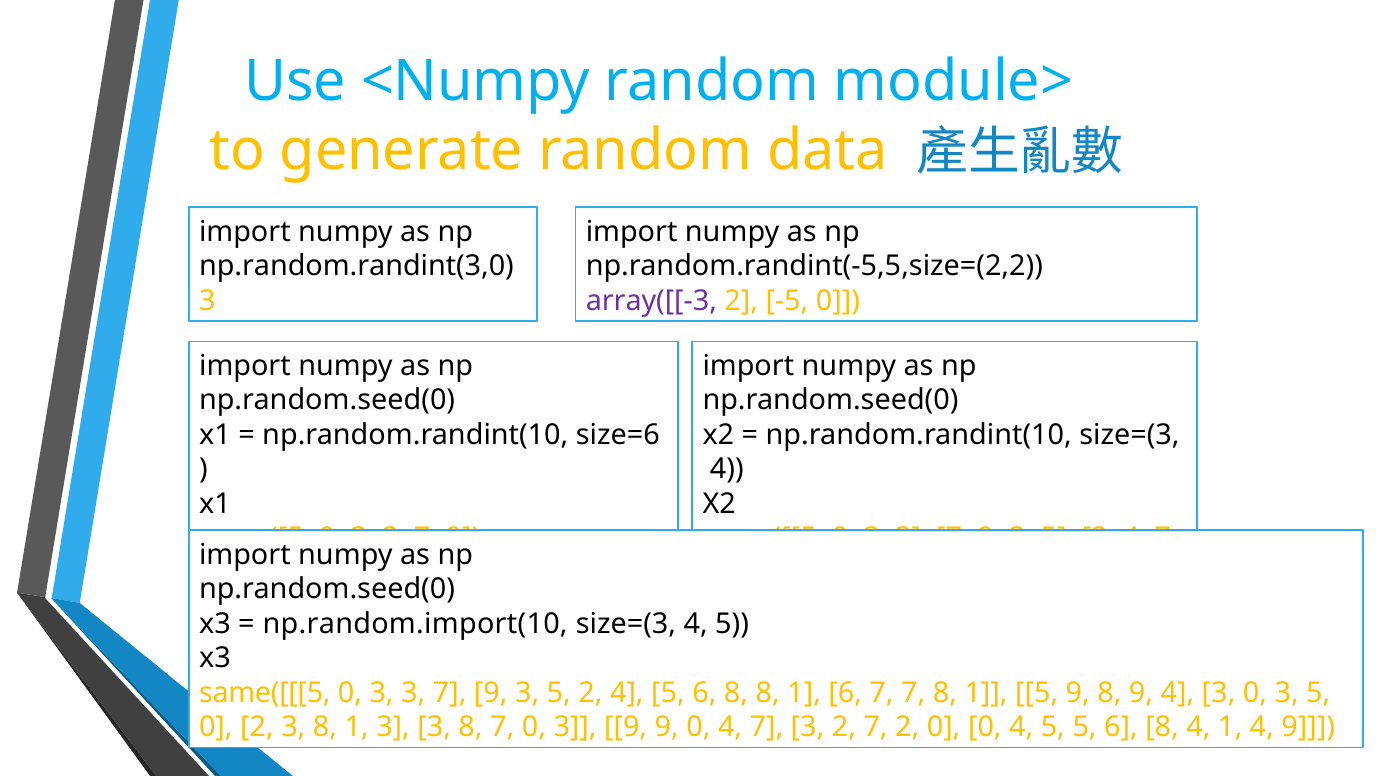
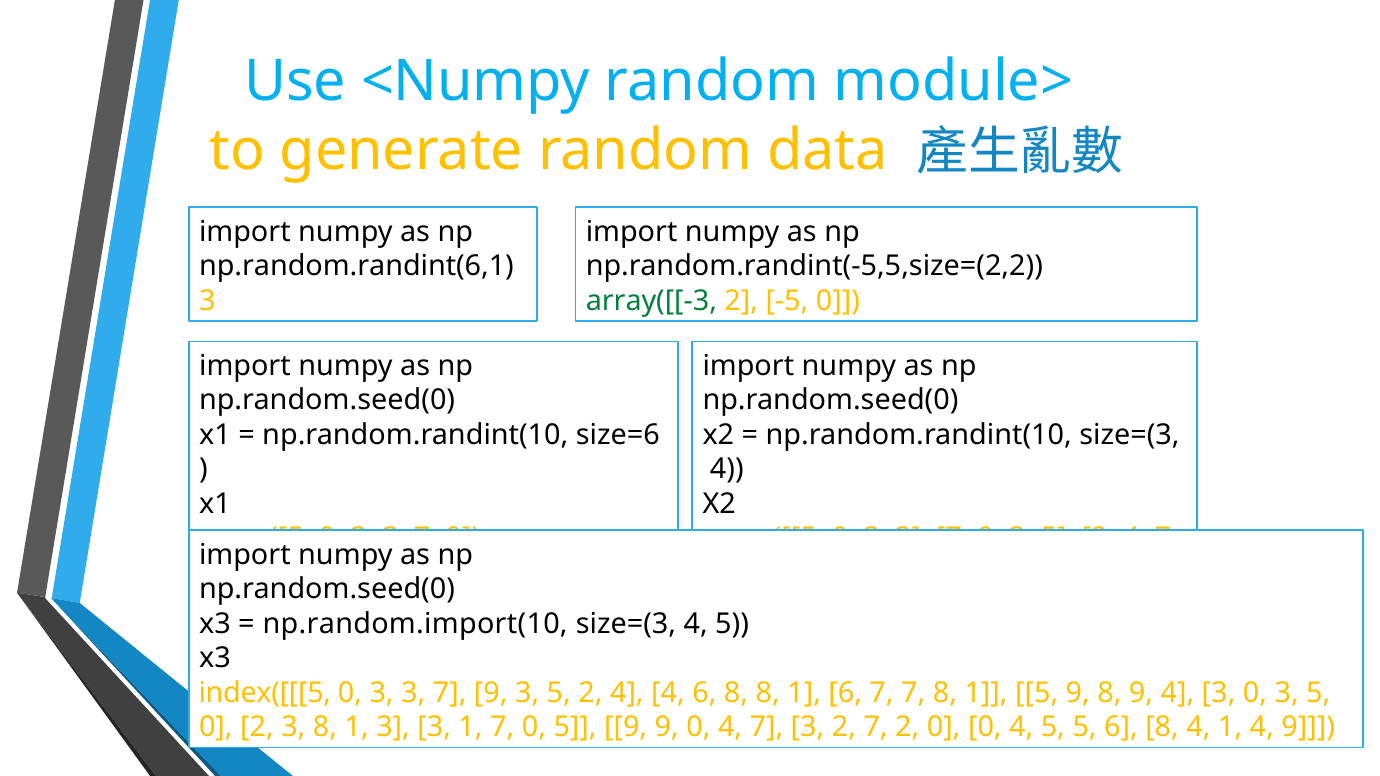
np.random.randint(3,0: np.random.randint(3,0 -> np.random.randint(6,1 (356, 266)
array([[-3 colour: purple -> green (651, 301)
same([[[5: same([[[5 -> index([[[5 (265, 693)
2 4 5: 5 -> 4 (668, 693)
3 3 8: 8 -> 1 (471, 727)
7 0 3: 3 -> 5 (575, 727)
